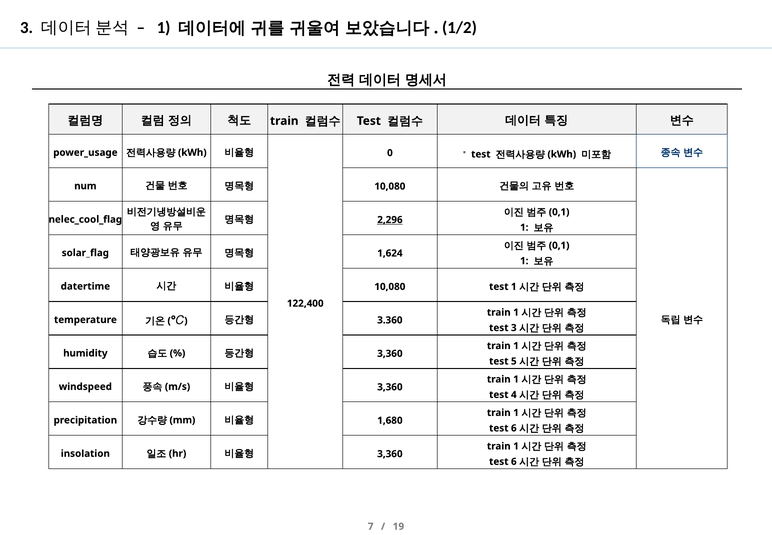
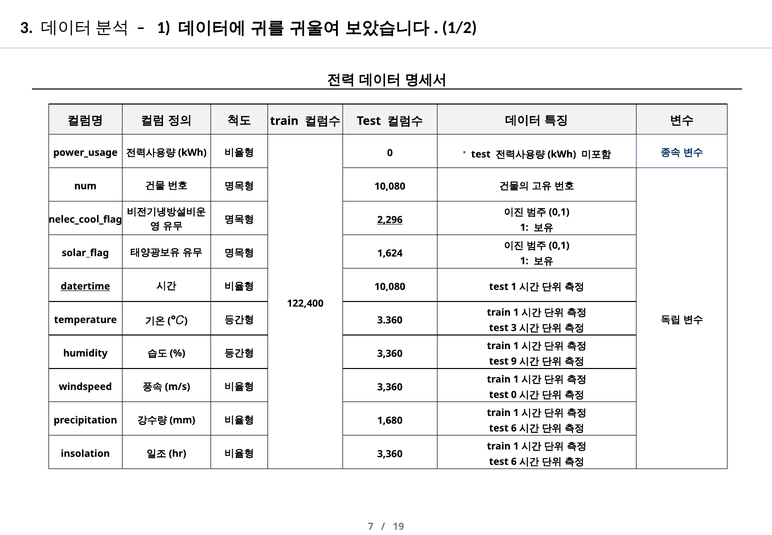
datertime underline: none -> present (85, 286)
5: 5 -> 9 (514, 361)
test 4: 4 -> 0 (514, 394)
